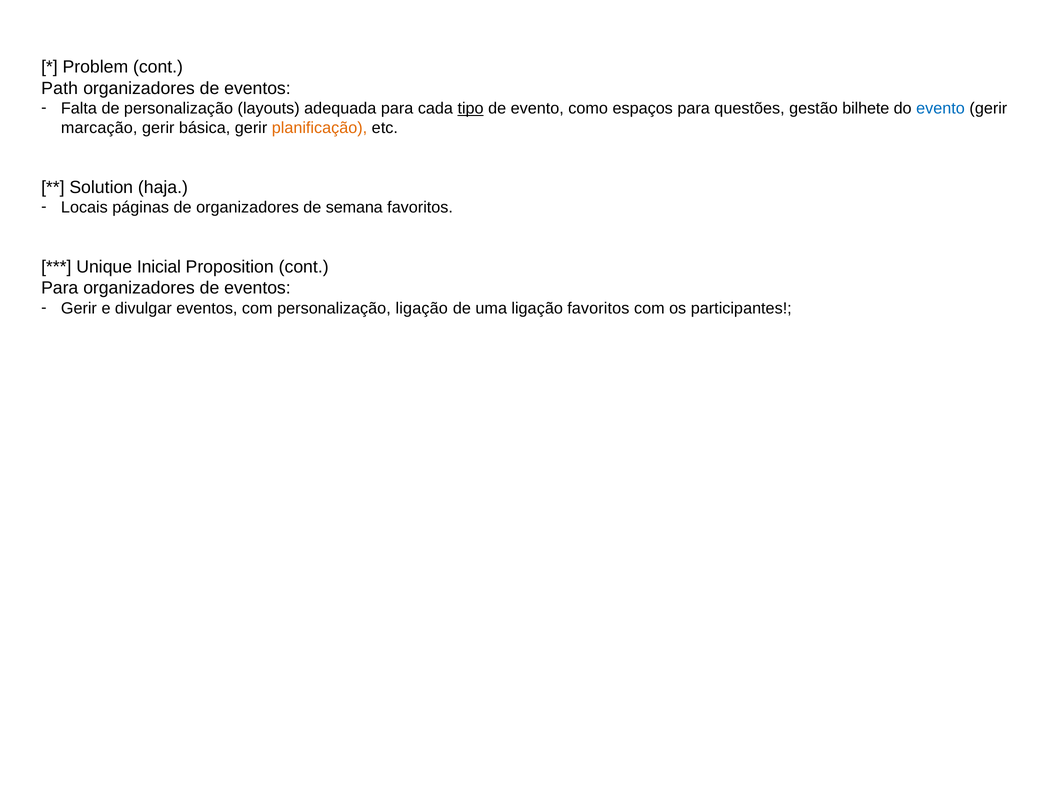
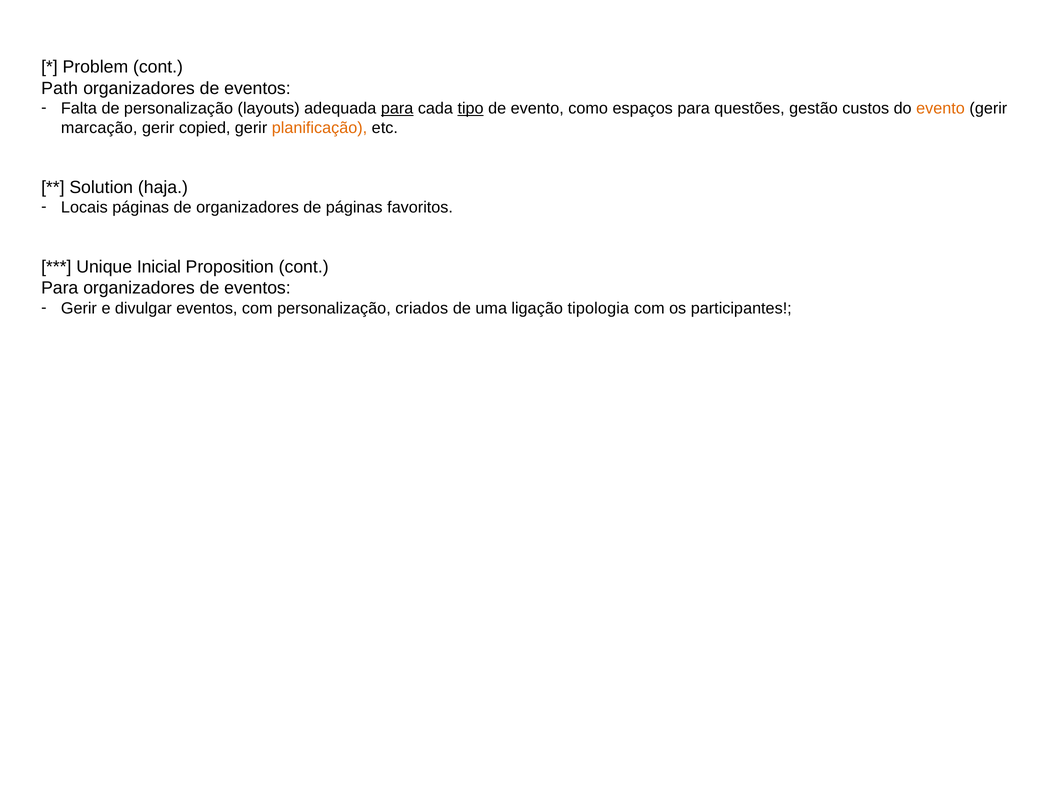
para underline: none -> present (397, 108)
bilhete: bilhete -> custos (866, 108)
evento colour: blue -> orange (941, 108)
básica: básica -> copied (205, 128)
de semana: semana -> páginas (354, 207)
personalização ligação: ligação -> criados (422, 308)
ligação favoritos: favoritos -> tipologia (598, 308)
